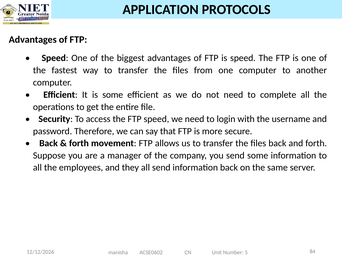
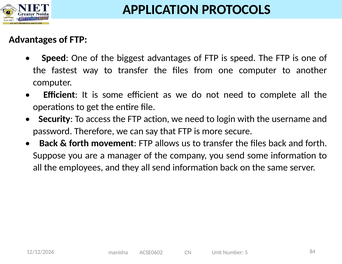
FTP speed: speed -> action (156, 119)
